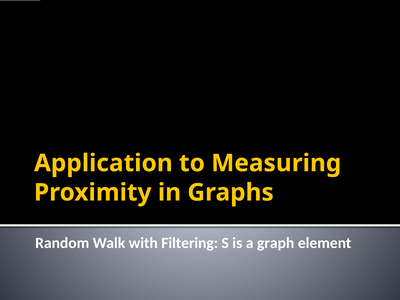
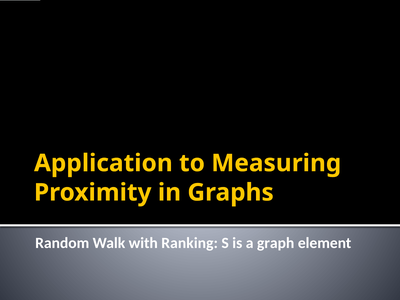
Filtering: Filtering -> Ranking (190, 243)
